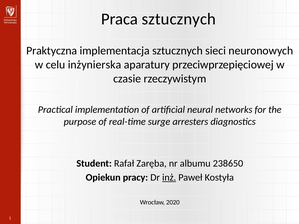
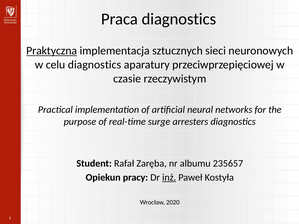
Praca sztucznych: sztucznych -> diagnostics (179, 19)
Praktyczna underline: none -> present (52, 51)
celu inżynierska: inżynierska -> diagnostics (95, 65)
238650: 238650 -> 235657 (228, 164)
